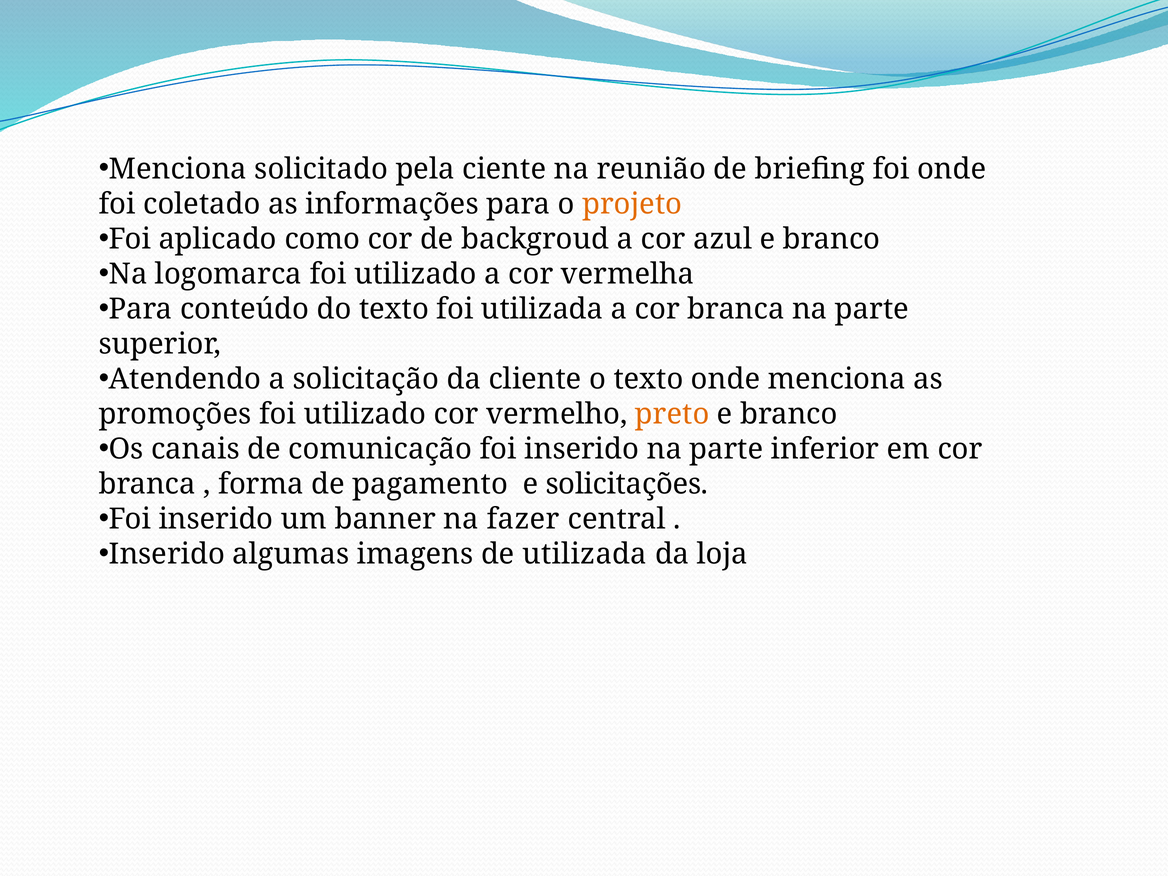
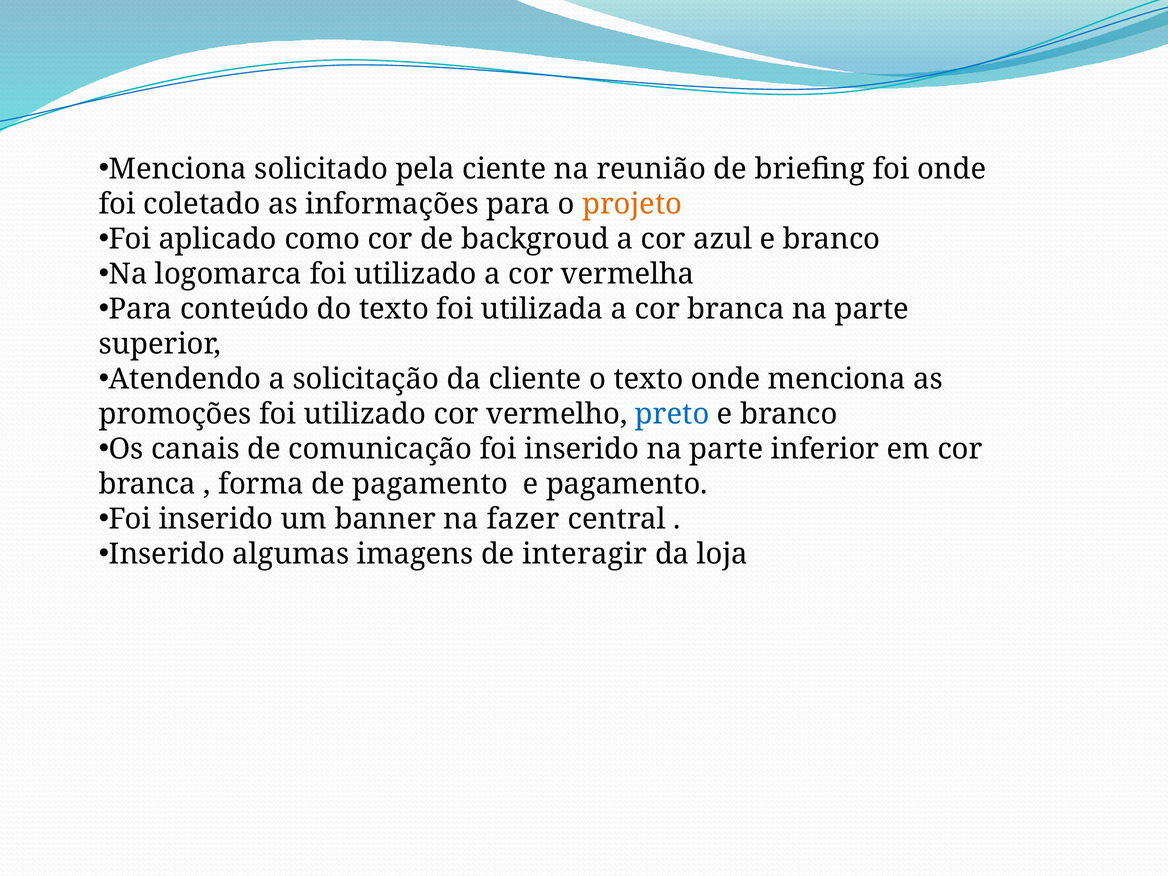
preto colour: orange -> blue (672, 414)
e solicitações: solicitações -> pagamento (627, 484)
de utilizada: utilizada -> interagir (585, 554)
